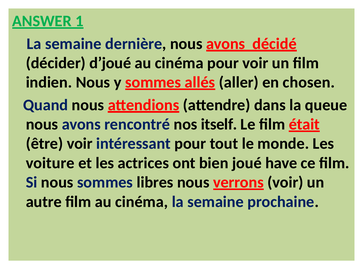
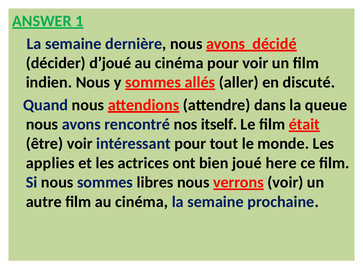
chosen: chosen -> discuté (309, 82)
voiture: voiture -> applies (50, 163)
have: have -> here (281, 163)
